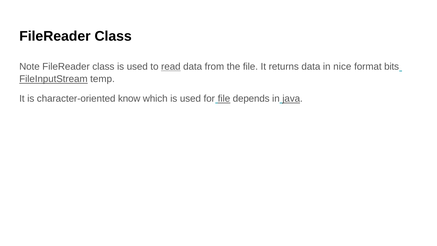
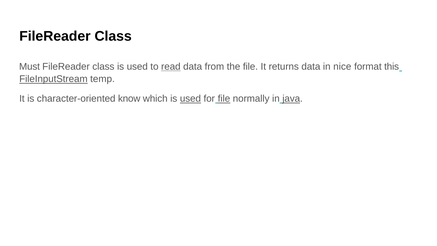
Note: Note -> Must (30, 67)
bits: bits -> this (392, 67)
used underline: none -> present (190, 99)
depends: depends -> normally (251, 99)
